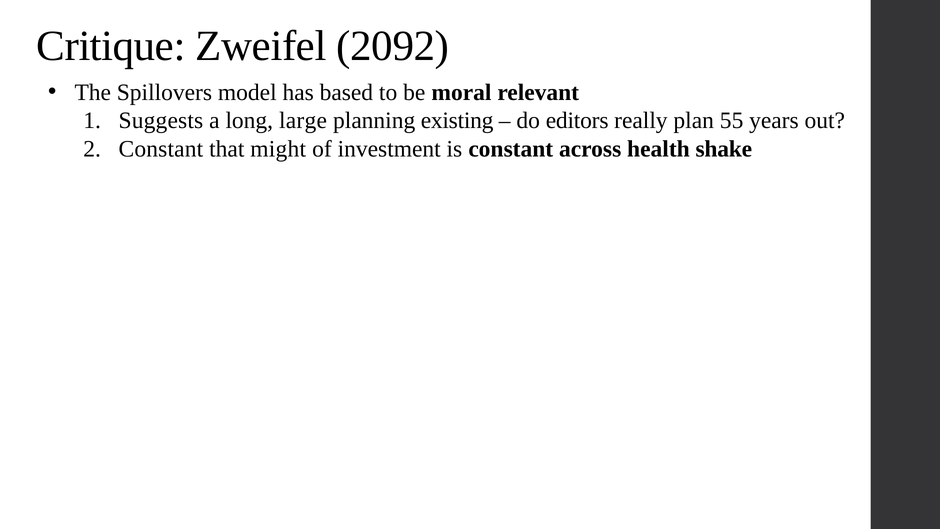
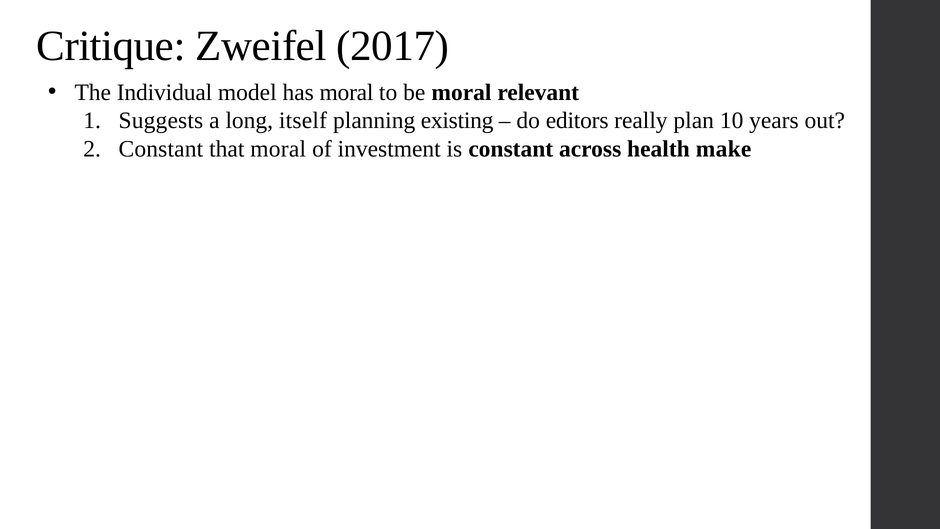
2092: 2092 -> 2017 (393, 46)
Spillovers: Spillovers -> Individual (164, 92)
has based: based -> moral (347, 92)
large: large -> itself (303, 121)
55: 55 -> 10 (732, 121)
that might: might -> moral (278, 149)
shake: shake -> make (724, 149)
